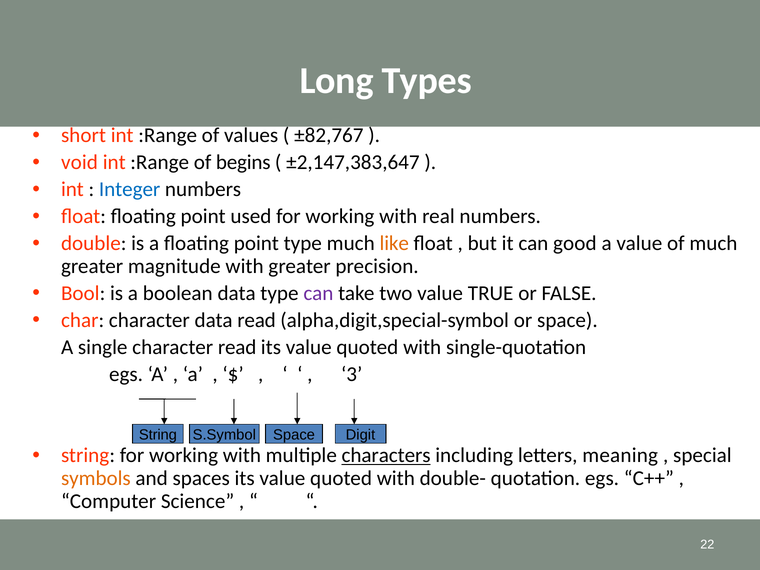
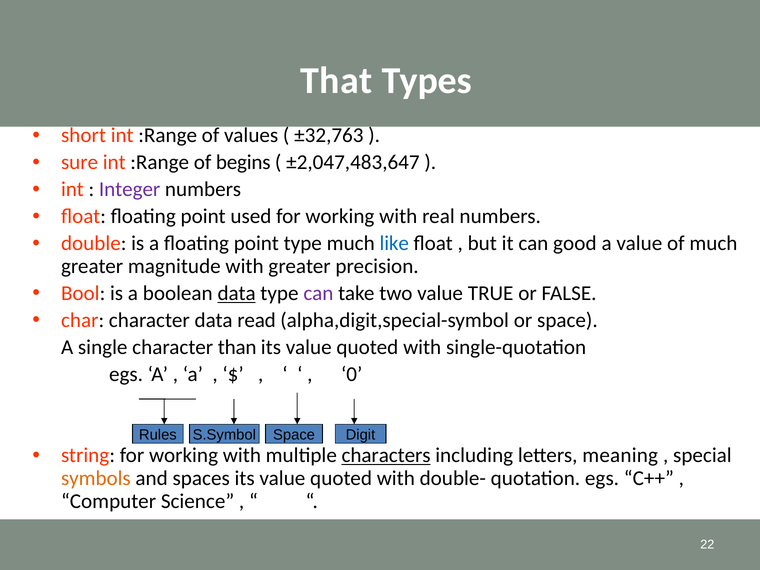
Long: Long -> That (336, 81)
±82,767: ±82,767 -> ±32,763 (329, 135)
void: void -> sure (80, 162)
±2,147,383,647: ±2,147,383,647 -> ±2,047,483,647 (353, 162)
Integer colour: blue -> purple (130, 189)
like colour: orange -> blue (394, 243)
data underline: none -> present (237, 293)
character read: read -> than (237, 347)
3: 3 -> 0 (352, 374)
String: String -> Rules (158, 435)
